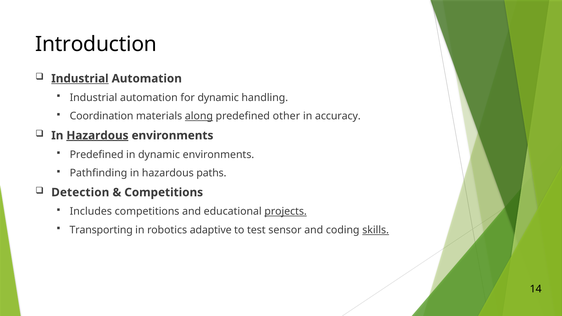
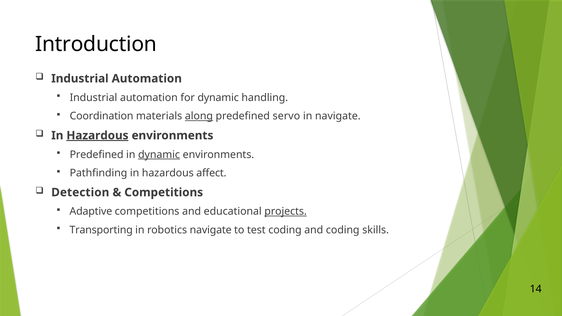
Industrial underline: present -> none (80, 79)
other: other -> servo (286, 116)
in accuracy: accuracy -> navigate (338, 116)
dynamic underline: none -> present (159, 155)
paths: paths -> affect (211, 173)
Includes: Includes -> Adaptive (91, 212)
robotics adaptive: adaptive -> navigate (211, 230)
test sensor: sensor -> coding (285, 230)
skills underline: present -> none (376, 230)
